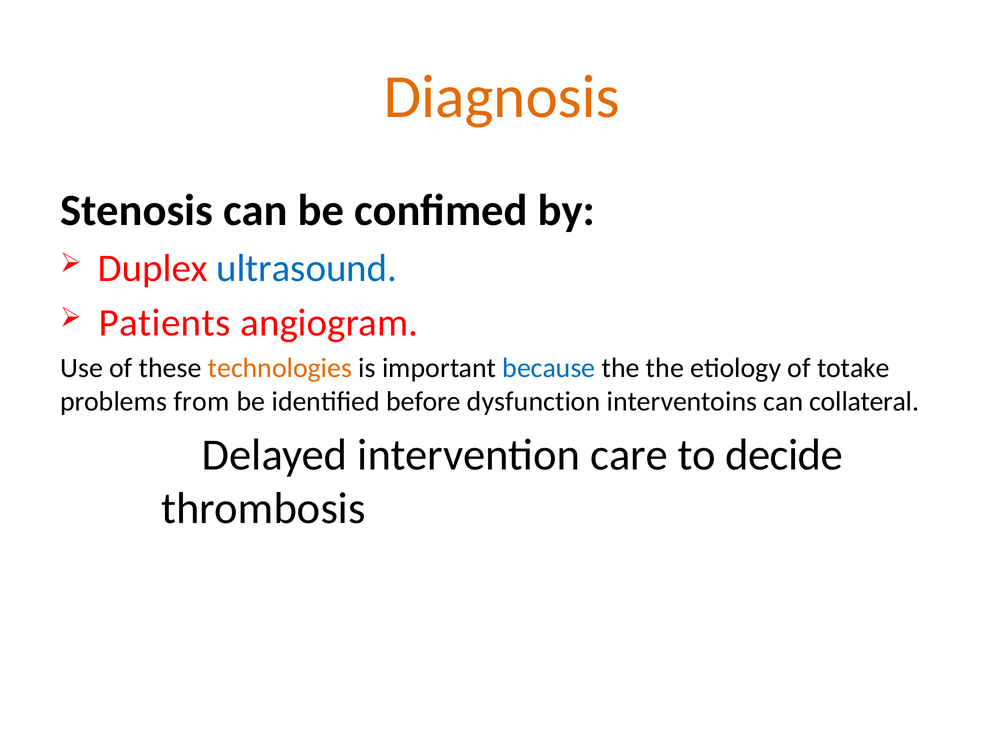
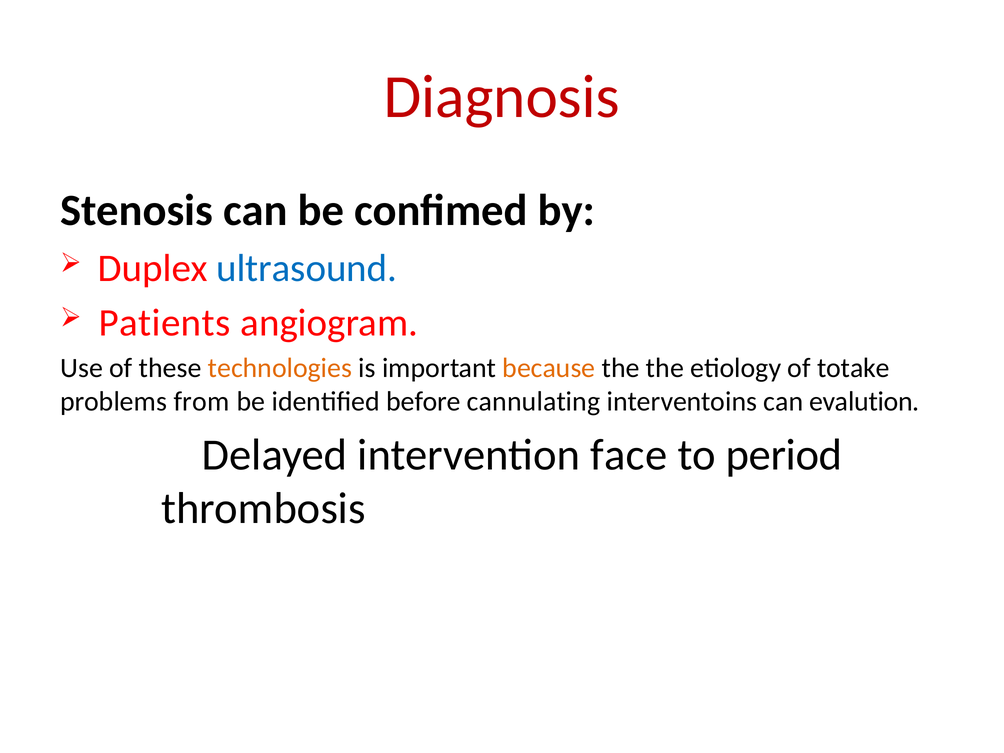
Diagnosis colour: orange -> red (502, 97)
because colour: blue -> orange (549, 368)
dysfunction: dysfunction -> cannulating (534, 401)
collateral: collateral -> evalution (864, 401)
care: care -> face (629, 455)
decide: decide -> period (784, 455)
